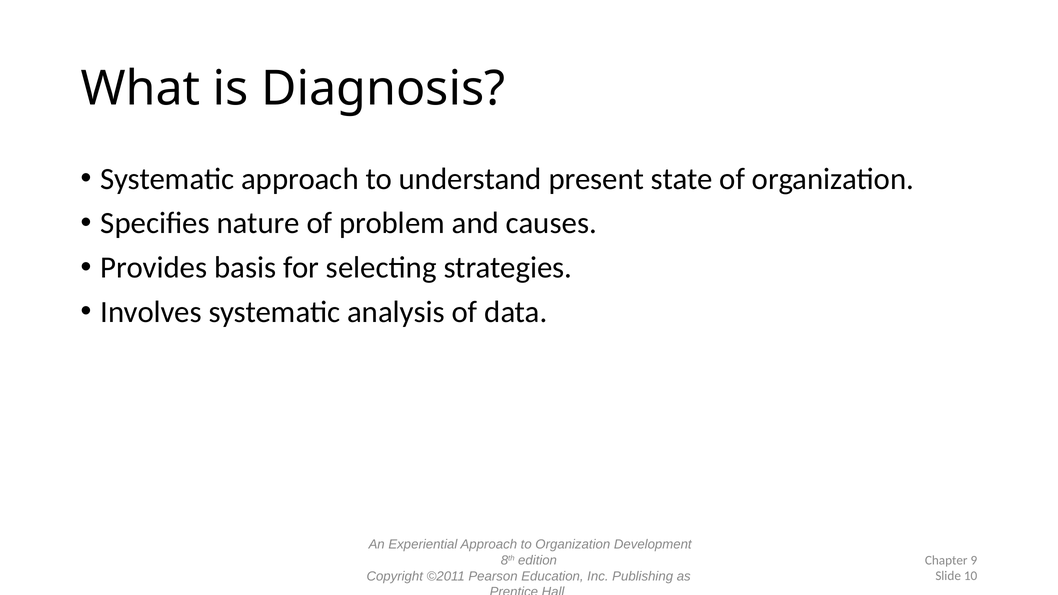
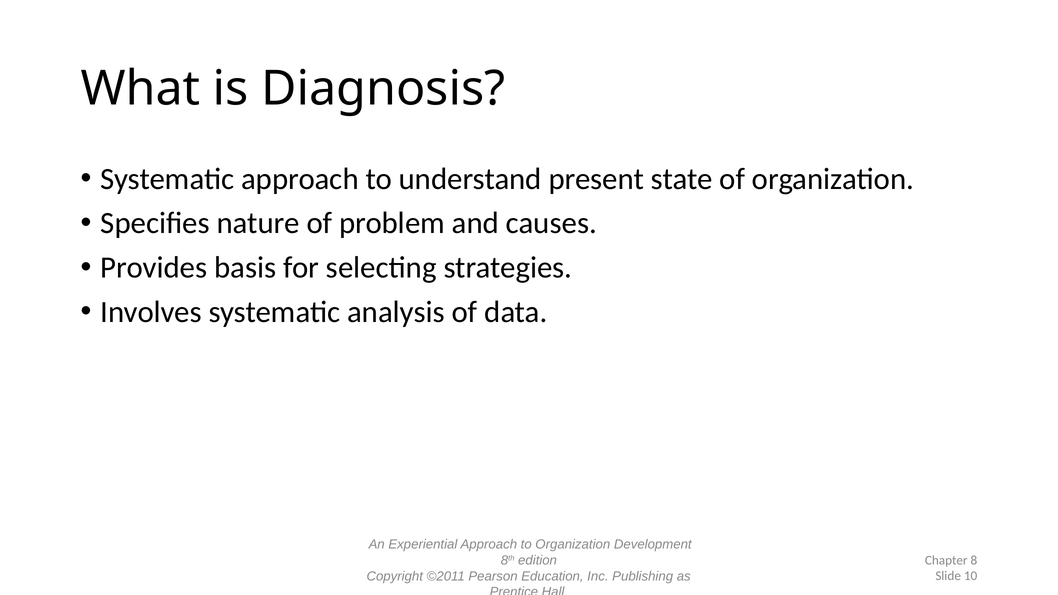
9: 9 -> 8 (974, 560)
